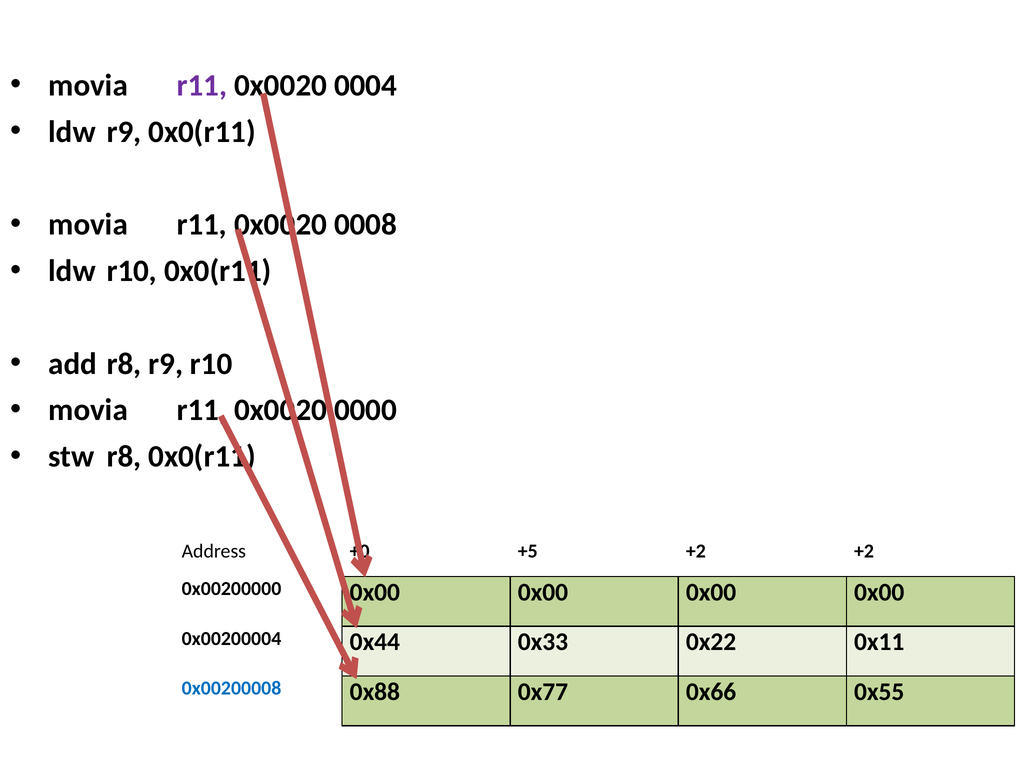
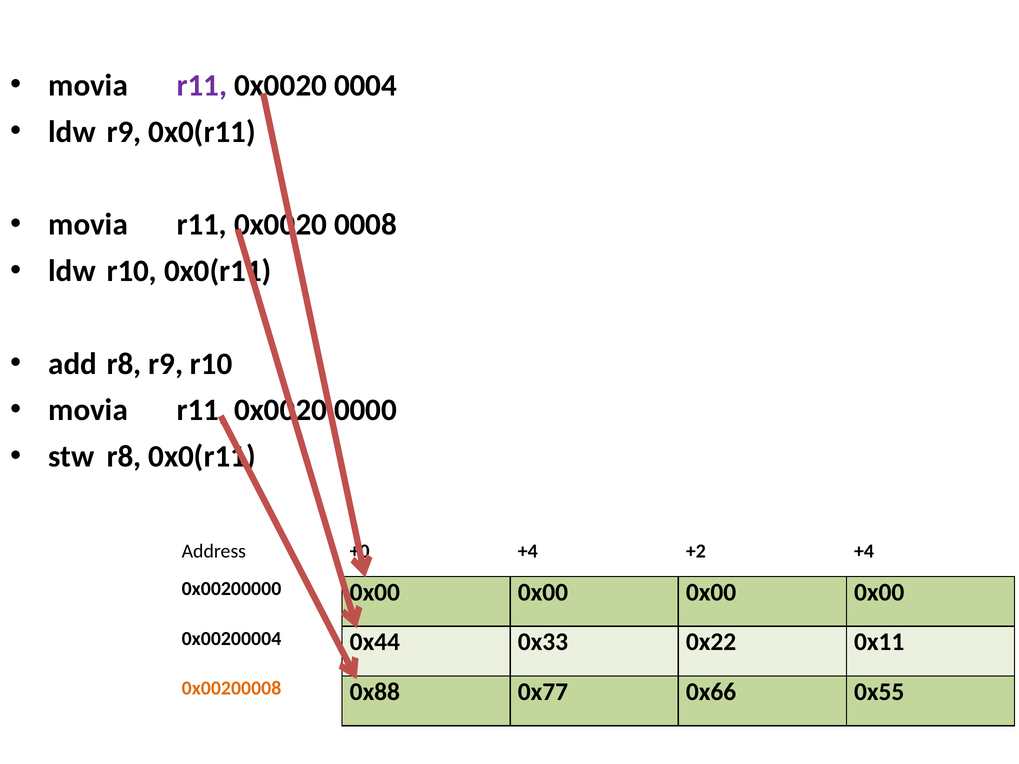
+5: +5 -> +4 (528, 552)
+2 +2: +2 -> +4 (864, 552)
0x00200008 colour: blue -> orange (231, 688)
